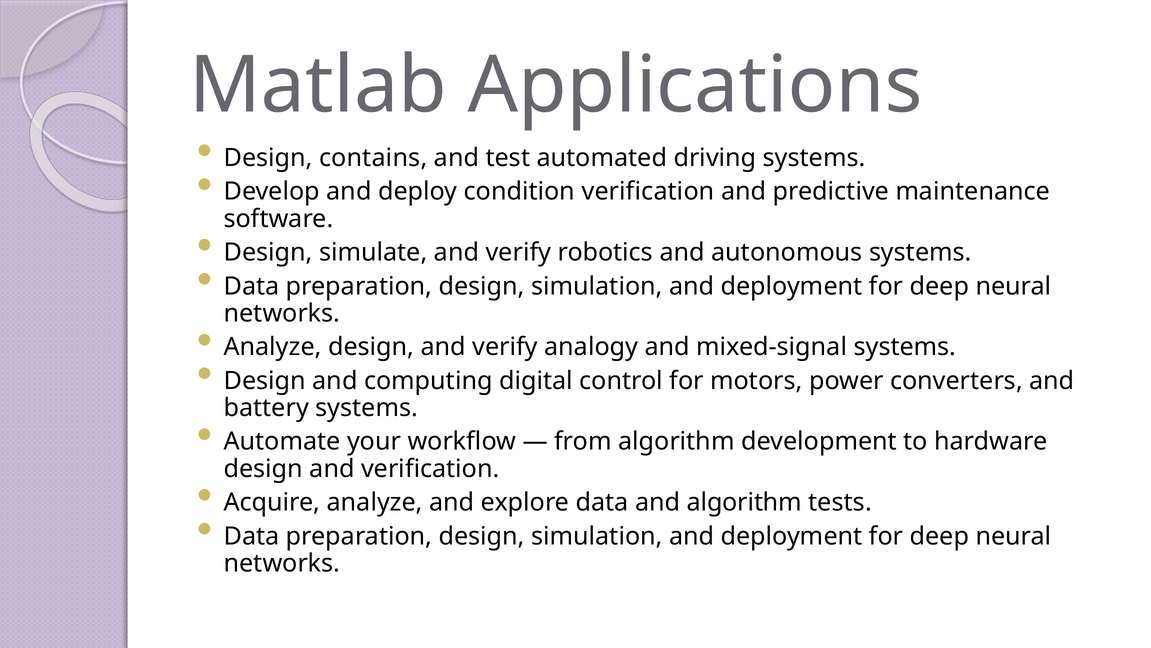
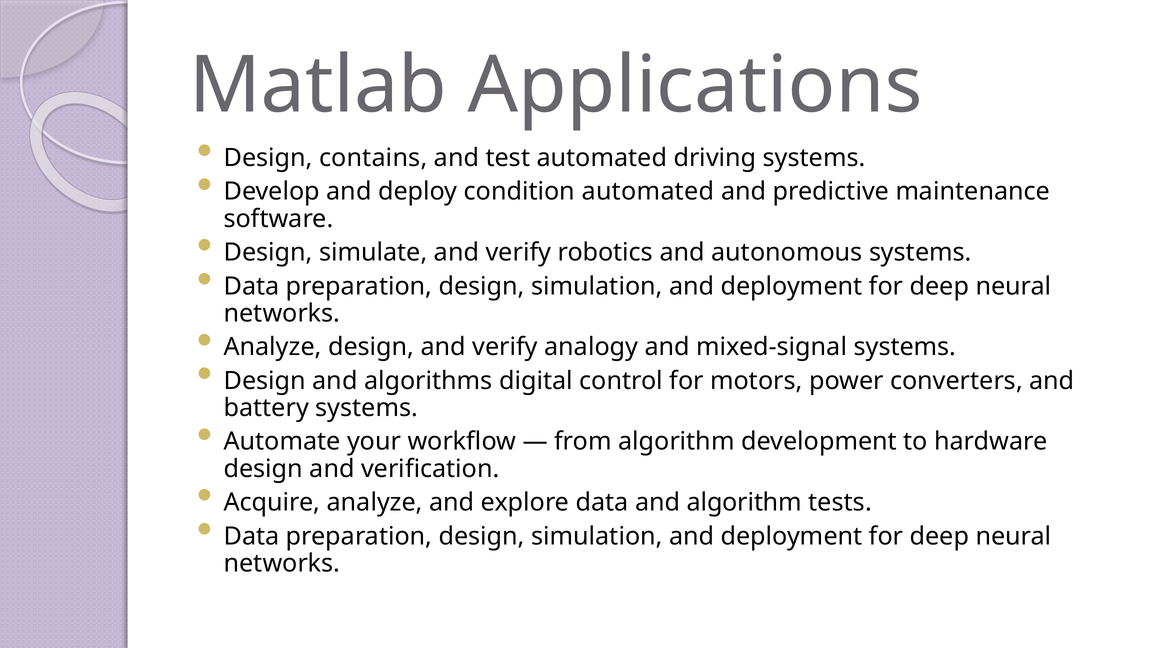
condition verification: verification -> automated (648, 191)
computing: computing -> algorithms (428, 380)
